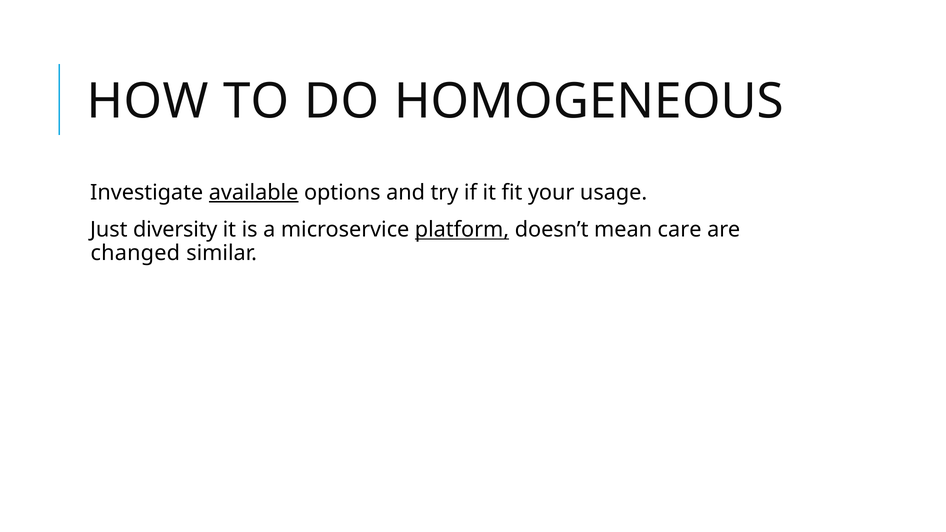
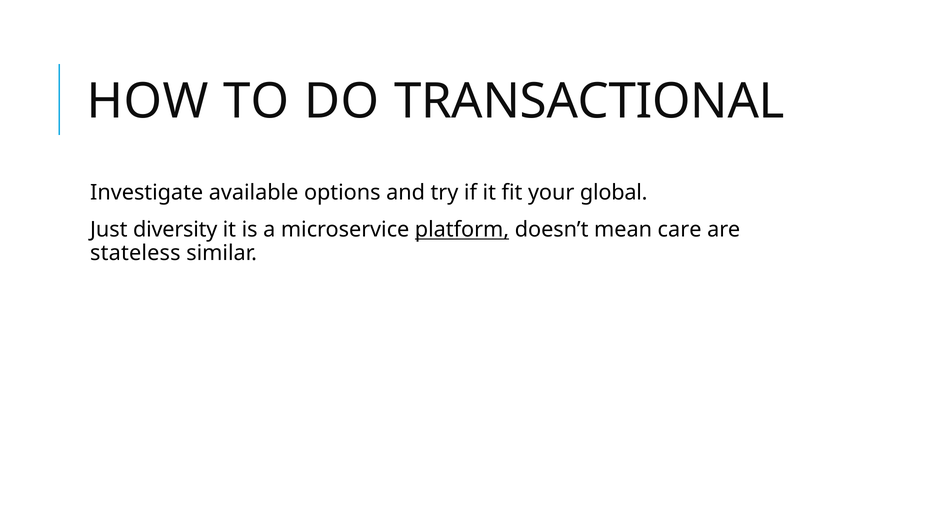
HOMOGENEOUS: HOMOGENEOUS -> TRANSACTIONAL (589, 102)
available underline: present -> none (254, 192)
usage: usage -> global (614, 192)
changed: changed -> stateless (135, 253)
